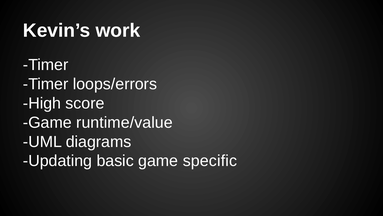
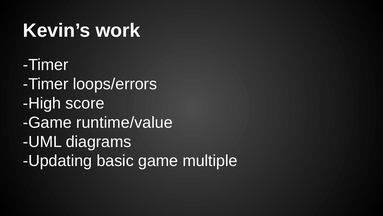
specific: specific -> multiple (210, 161)
